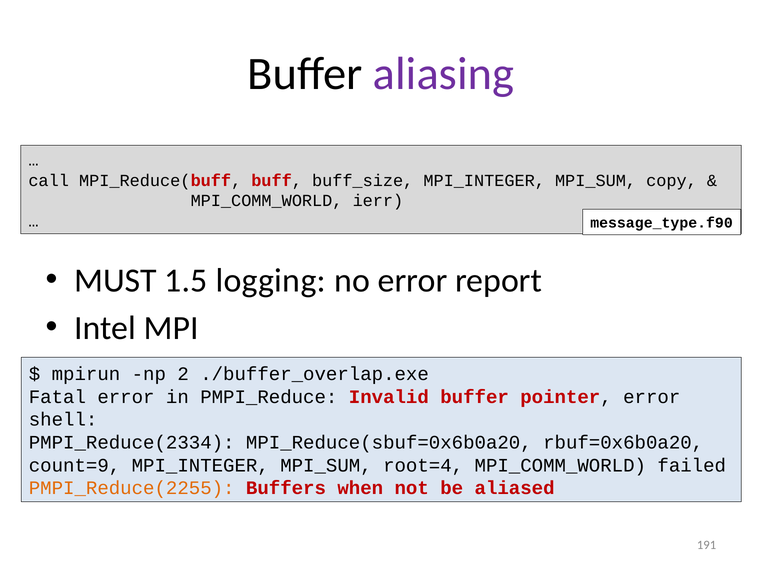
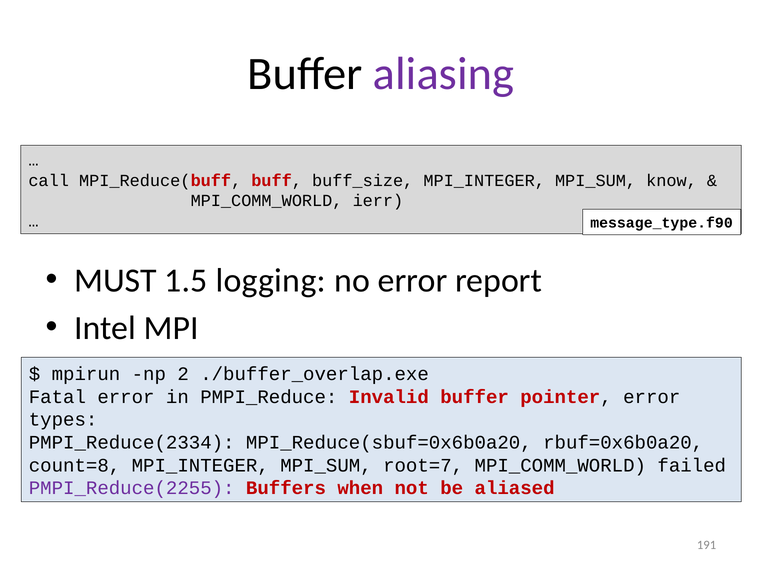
copy: copy -> know (671, 181)
shell: shell -> types (63, 420)
count=9: count=9 -> count=8 (75, 466)
root=4: root=4 -> root=7 (423, 466)
PMPI_Reduce(2255 colour: orange -> purple (132, 489)
